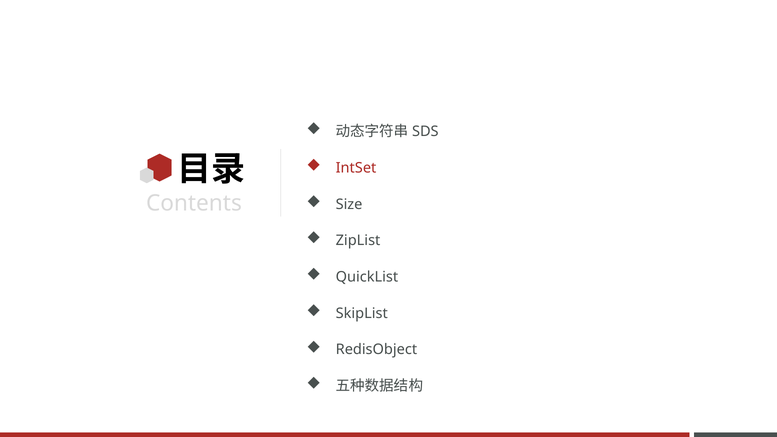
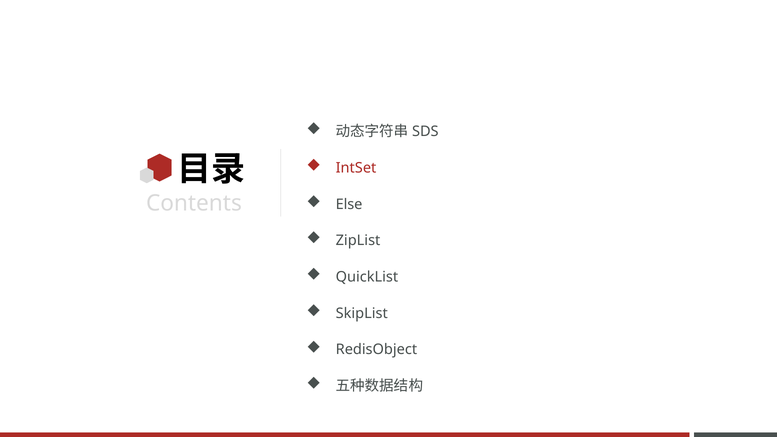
Size: Size -> Else (349, 204)
